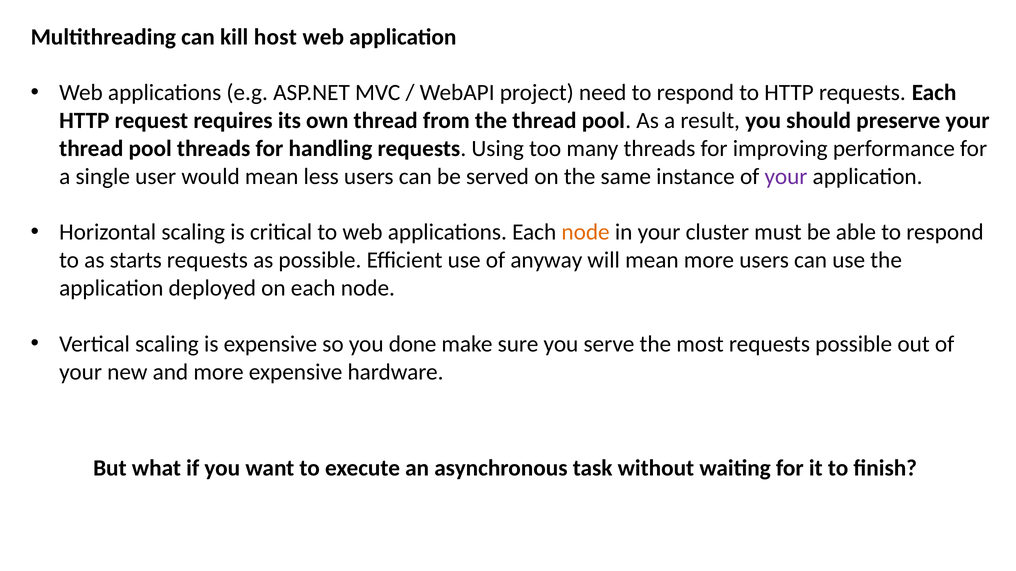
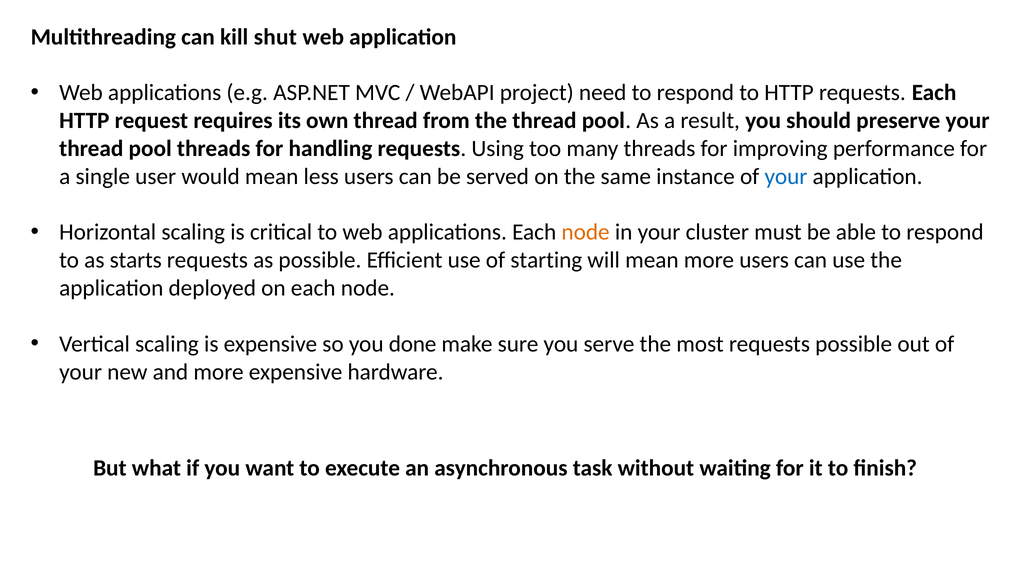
host: host -> shut (275, 37)
your colour: purple -> blue (786, 177)
anyway: anyway -> starting (546, 260)
